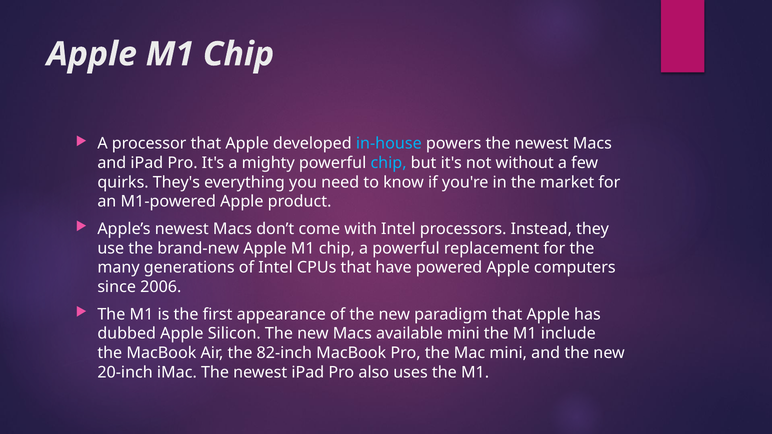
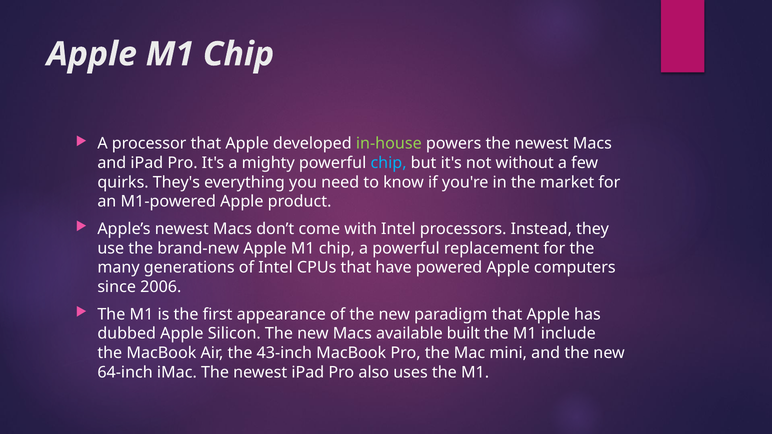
in-house colour: light blue -> light green (389, 144)
available mini: mini -> built (463, 334)
82-inch: 82-inch -> 43-inch (284, 353)
20-inch: 20-inch -> 64-inch (125, 372)
